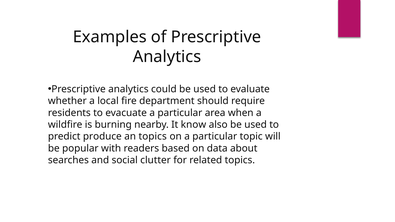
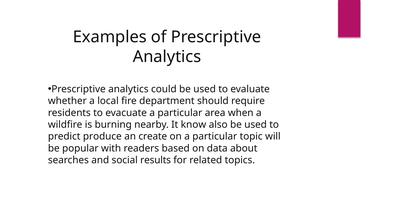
an topics: topics -> create (153, 137)
clutter: clutter -> results (156, 160)
